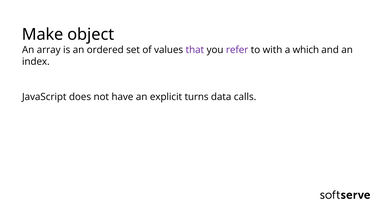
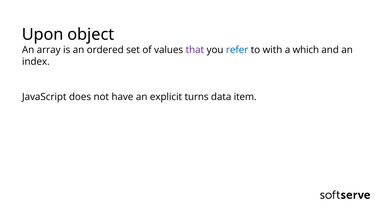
Make: Make -> Upon (43, 34)
refer colour: purple -> blue (237, 50)
calls: calls -> item (245, 97)
